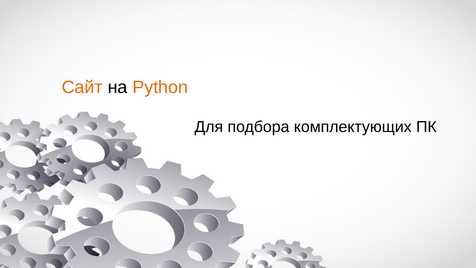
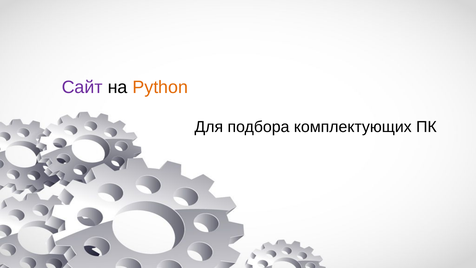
Сайт colour: orange -> purple (82, 87)
